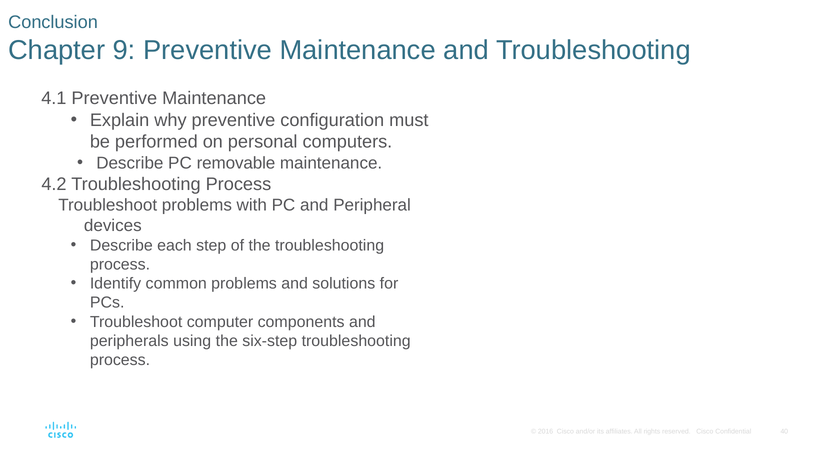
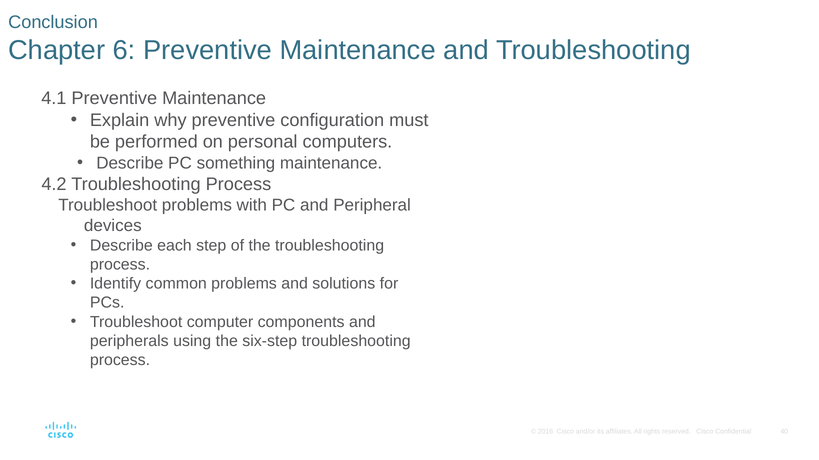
9: 9 -> 6 (124, 50)
removable: removable -> something (236, 163)
